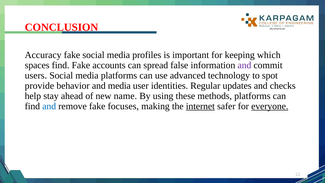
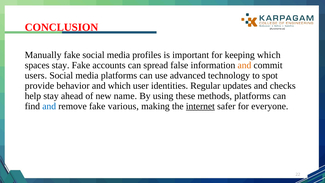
Accuracy: Accuracy -> Manually (43, 55)
spaces find: find -> stay (61, 65)
and colour: purple -> orange (244, 65)
and media: media -> which (119, 86)
focuses: focuses -> various (123, 106)
everyone underline: present -> none (270, 106)
